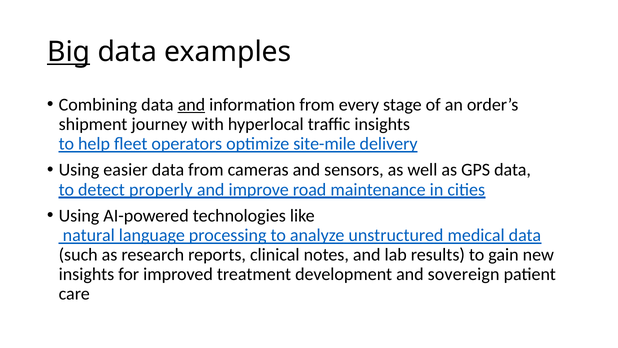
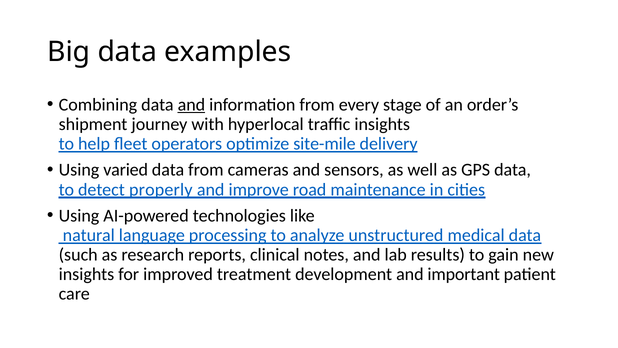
Big underline: present -> none (69, 52)
easier: easier -> varied (126, 170)
sovereign: sovereign -> important (464, 274)
